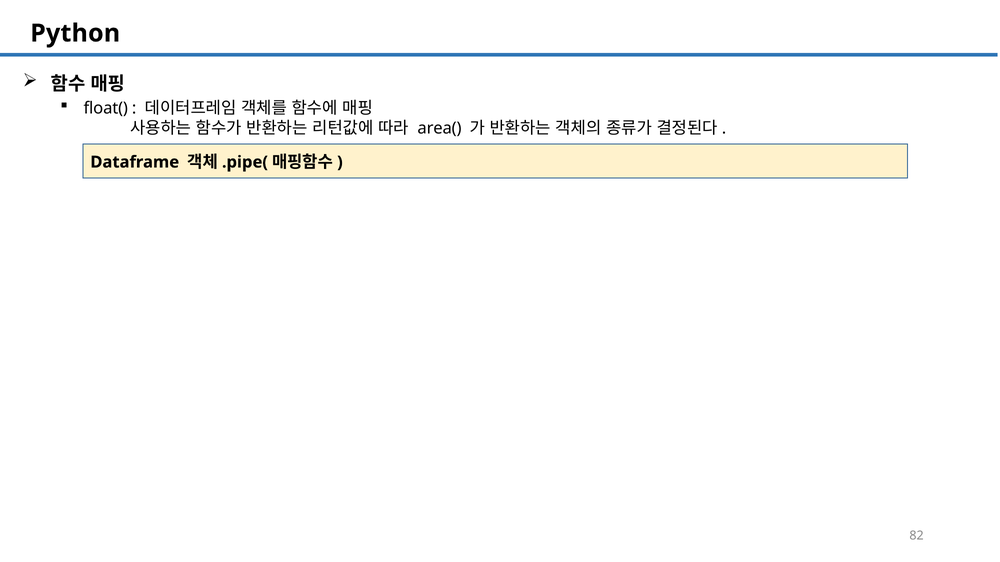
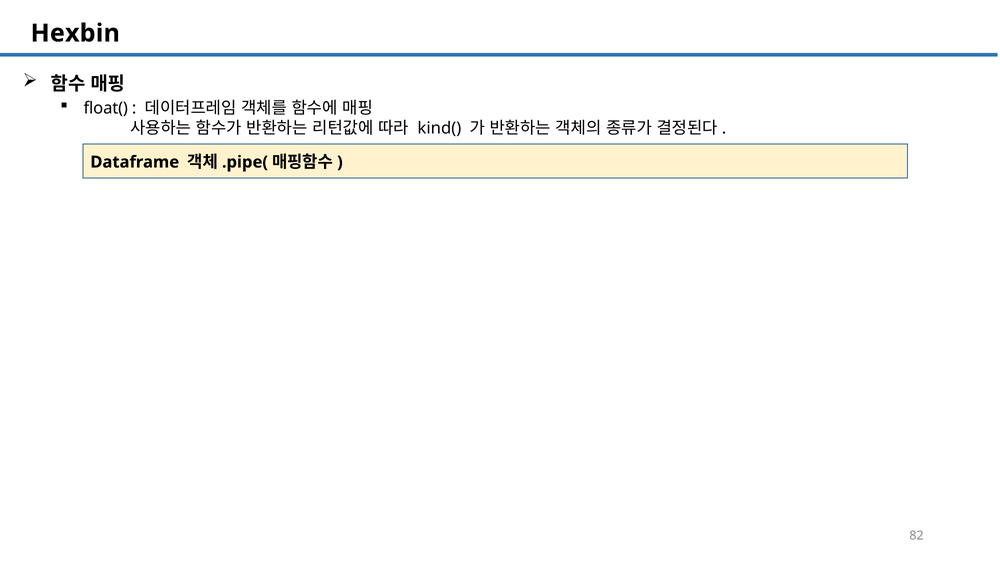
Python: Python -> Hexbin (75, 33)
area(: area( -> kind( (439, 128)
